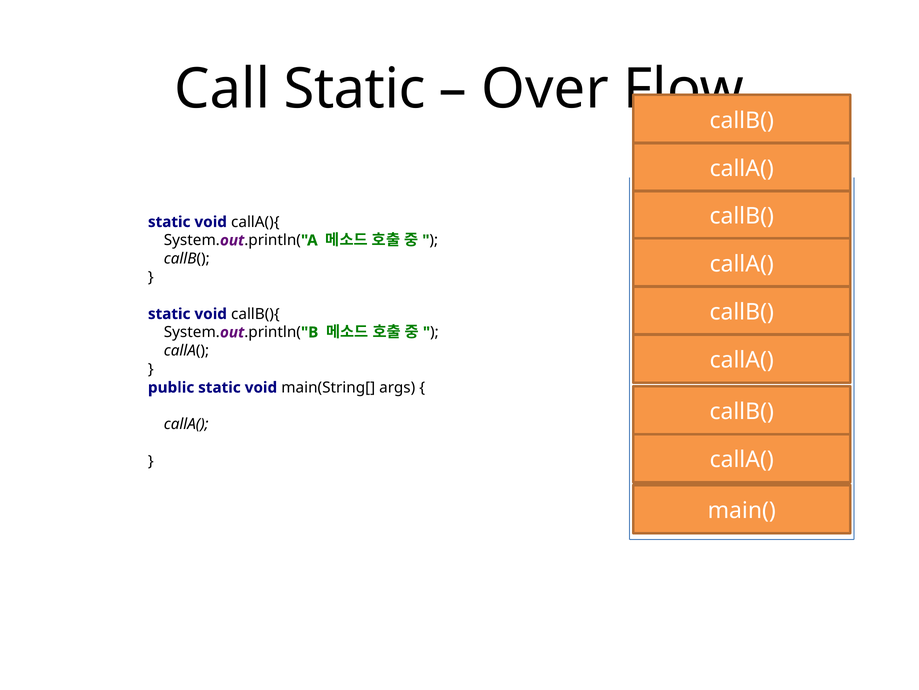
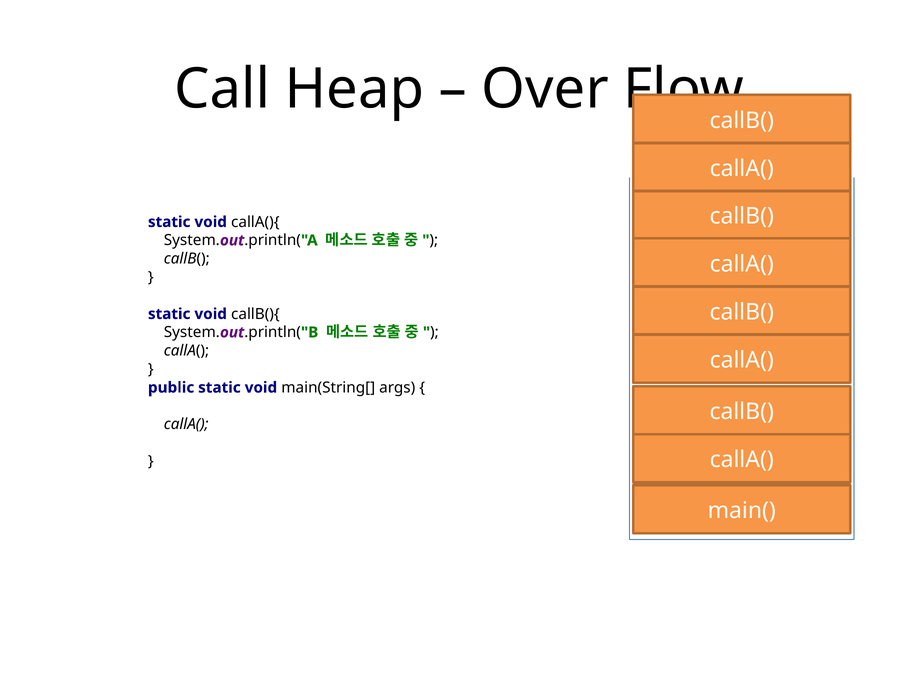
Call Static: Static -> Heap (354, 89)
